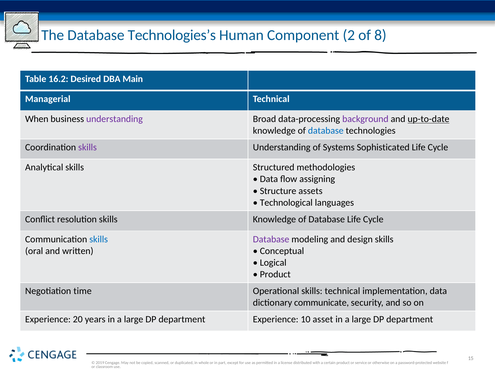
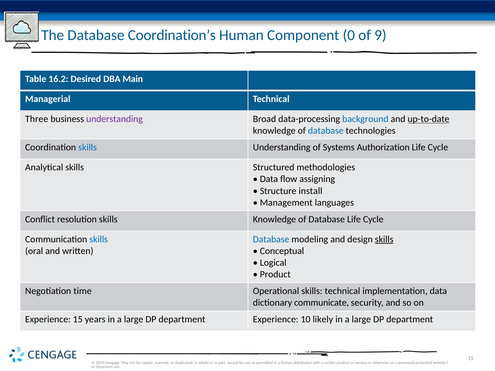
Technologies’s: Technologies’s -> Coordination’s (172, 35)
2: 2 -> 0 (349, 35)
8: 8 -> 9 (380, 35)
When: When -> Three (37, 119)
background colour: purple -> blue (365, 119)
skills colour: purple -> blue (88, 147)
Sophisticated: Sophisticated -> Authorization (383, 147)
assets: assets -> install (311, 191)
Technological: Technological -> Management (286, 203)
Database colour: purple -> blue (271, 239)
skills underline: none -> present (384, 239)
Experience 20: 20 -> 15 (78, 320)
asset: asset -> likely (323, 320)
